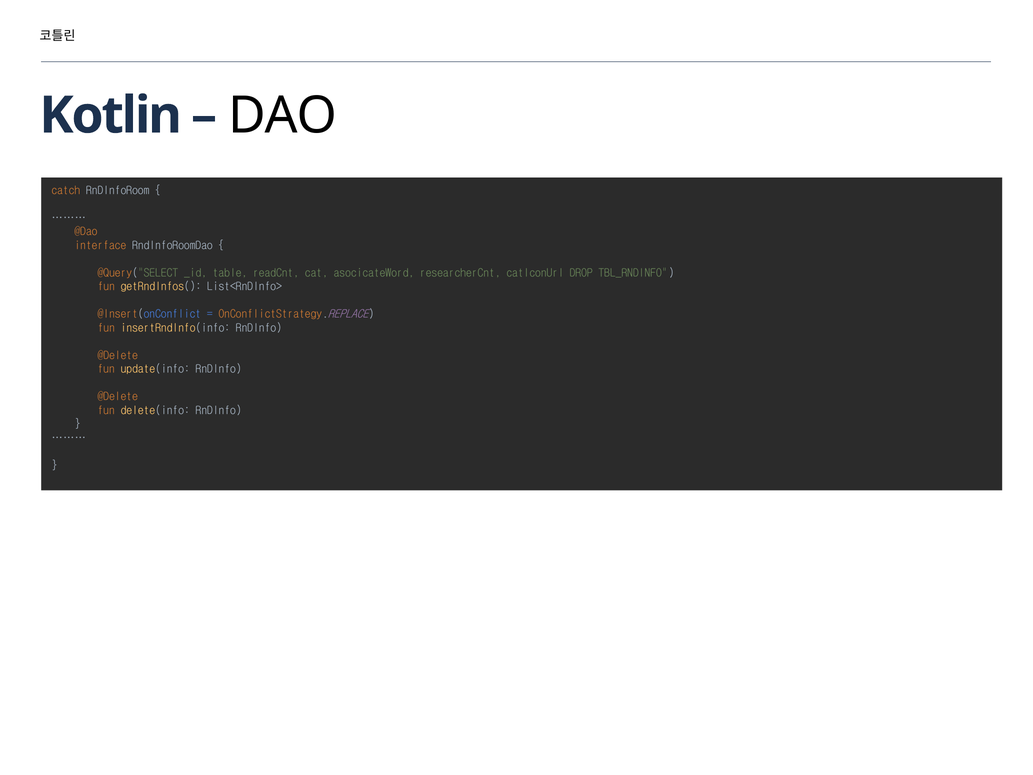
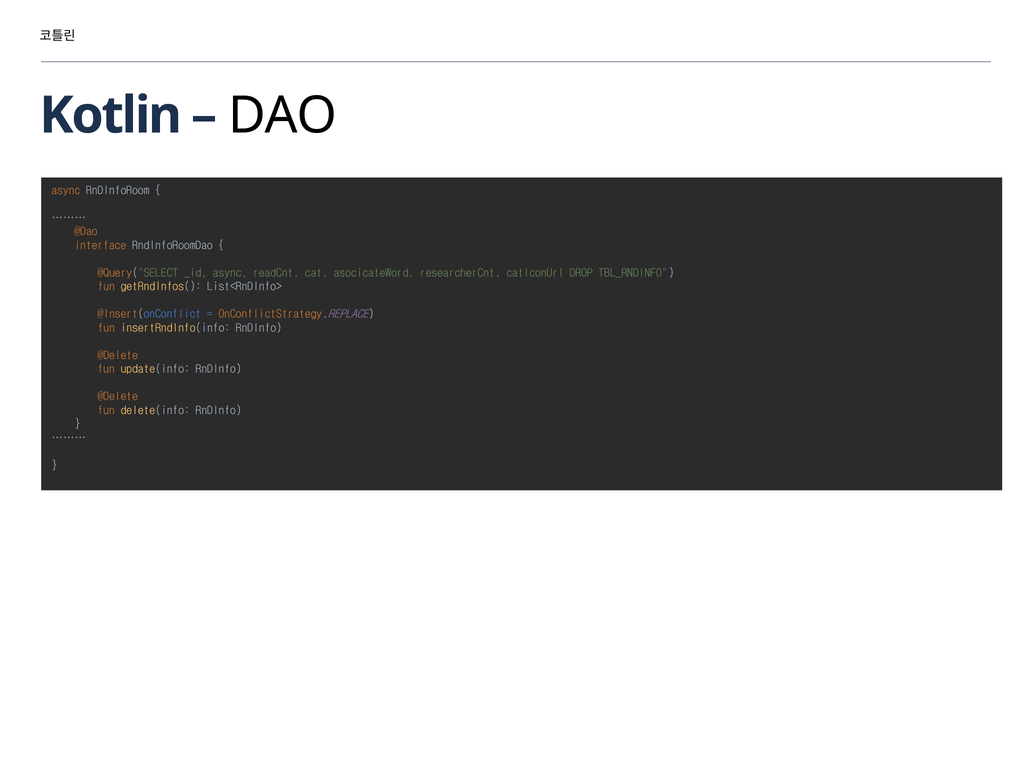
catch: catch -> async (66, 190)
_id table: table -> async (230, 273)
